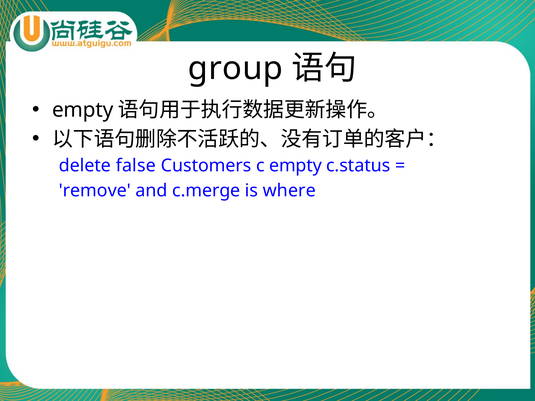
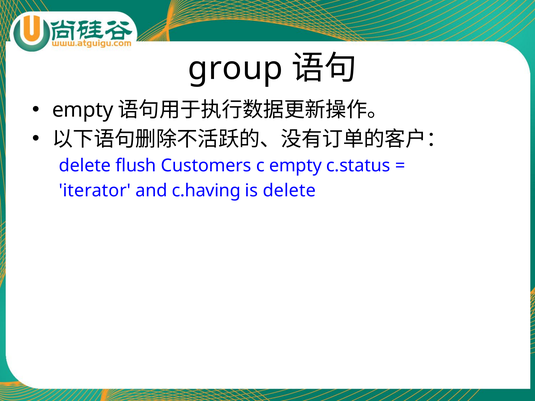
false: false -> flush (136, 166)
remove: remove -> iterator (95, 191)
c.merge: c.merge -> c.having (206, 191)
is where: where -> delete (289, 191)
